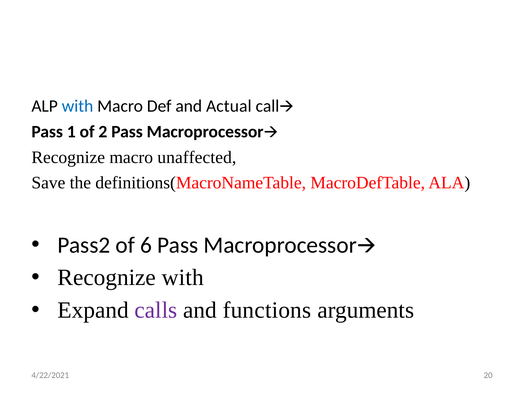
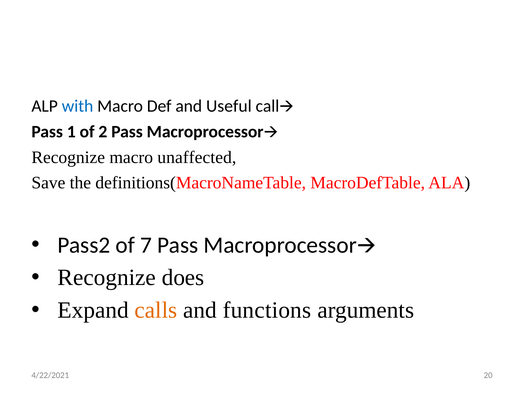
Actual: Actual -> Useful (229, 106)
6: 6 -> 7 (146, 245)
Recognize with: with -> does (183, 278)
calls colour: purple -> orange (156, 310)
